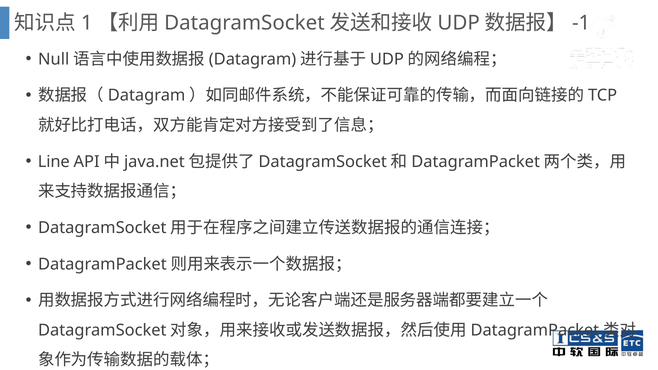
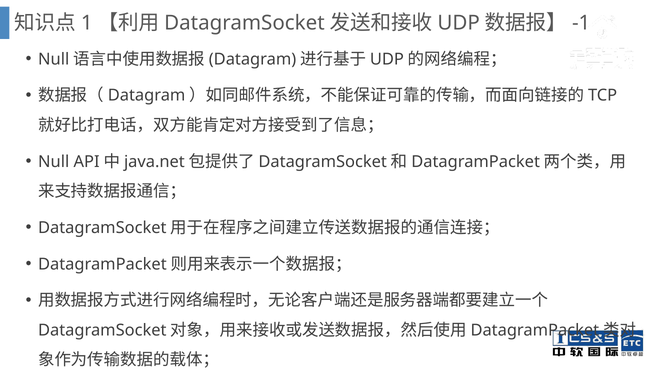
Line: Line -> Null (54, 162)
